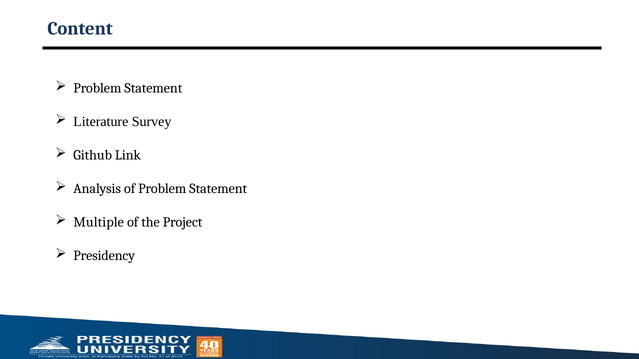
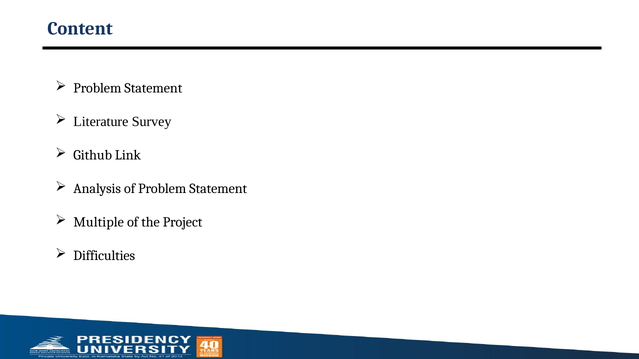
Presidency: Presidency -> Difficulties (104, 256)
